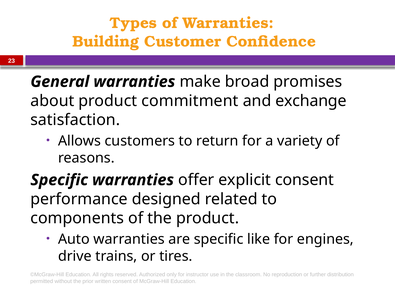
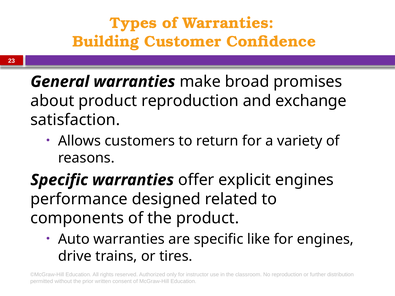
product commitment: commitment -> reproduction (190, 101)
explicit consent: consent -> engines (305, 180)
